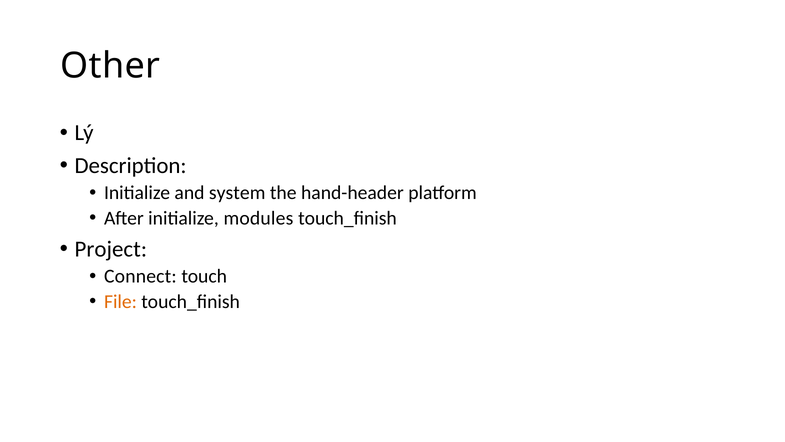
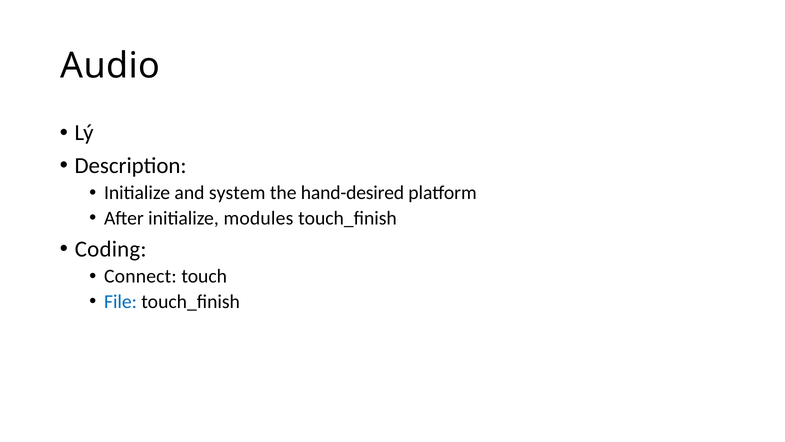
Other: Other -> Audio (110, 66)
hand-header: hand-header -> hand-desired (352, 193)
Project: Project -> Coding (111, 249)
File colour: orange -> blue (120, 301)
